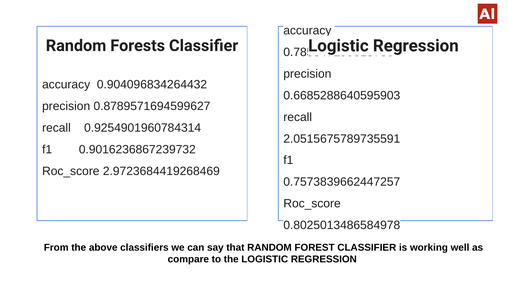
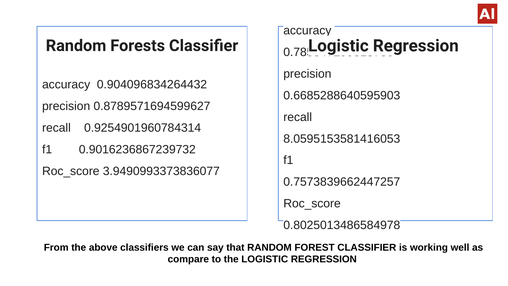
2.0515675789735591: 2.0515675789735591 -> 8.0595153581416053 (342, 139)
2.9723684419268469: 2.9723684419268469 -> 3.9490993373836077 (161, 171)
